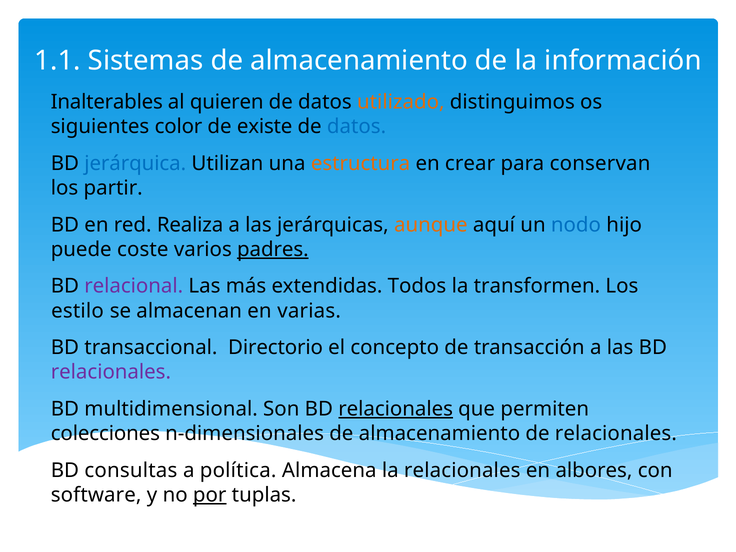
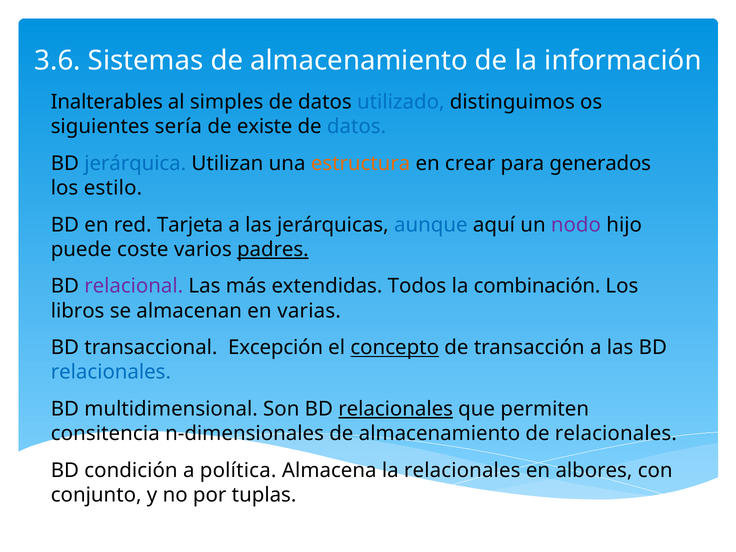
1.1: 1.1 -> 3.6 (58, 61)
quieren: quieren -> simples (227, 102)
utilizado colour: orange -> blue (401, 102)
color: color -> sería (178, 127)
conservan: conservan -> generados (600, 163)
partir: partir -> estilo (113, 188)
Realiza: Realiza -> Tarjeta (190, 225)
aunque colour: orange -> blue (431, 225)
nodo colour: blue -> purple (576, 225)
transformen: transformen -> combinación (537, 286)
estilo: estilo -> libros (78, 311)
Directorio: Directorio -> Excepción (276, 348)
concepto underline: none -> present (395, 348)
relacionales colour: purple -> blue (111, 372)
colecciones: colecciones -> consitencia (105, 434)
consultas: consultas -> condición (131, 470)
software: software -> conjunto (96, 495)
por underline: present -> none (210, 495)
